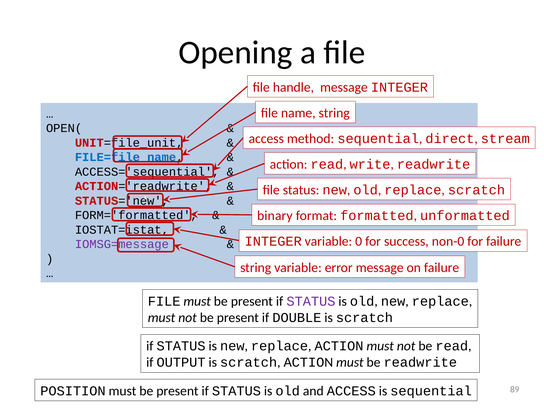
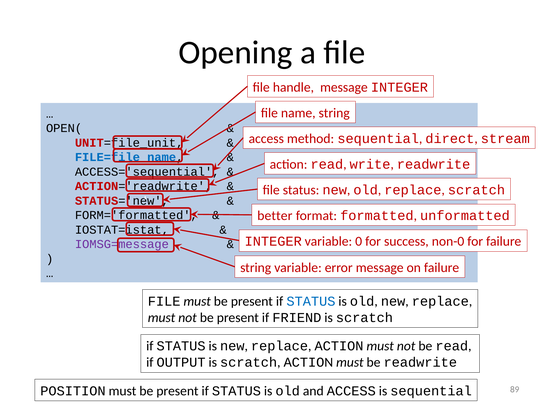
binary: binary -> better (275, 216)
STATUS colour: purple -> blue (311, 301)
DOUBLE: DOUBLE -> FRIEND (297, 318)
